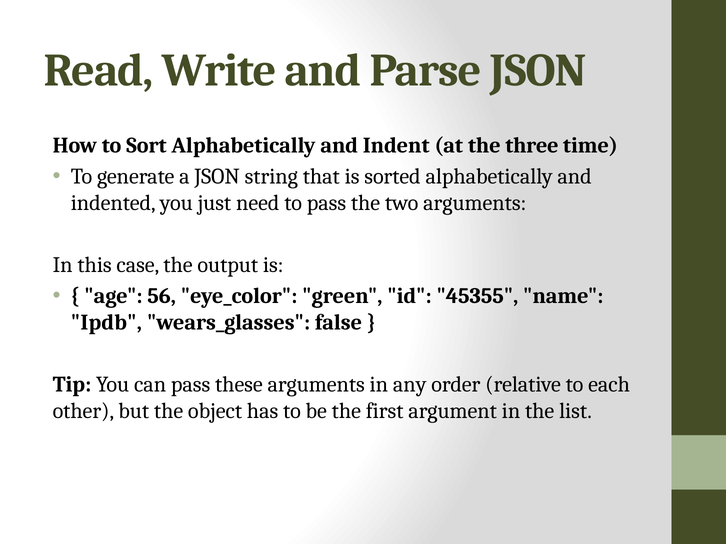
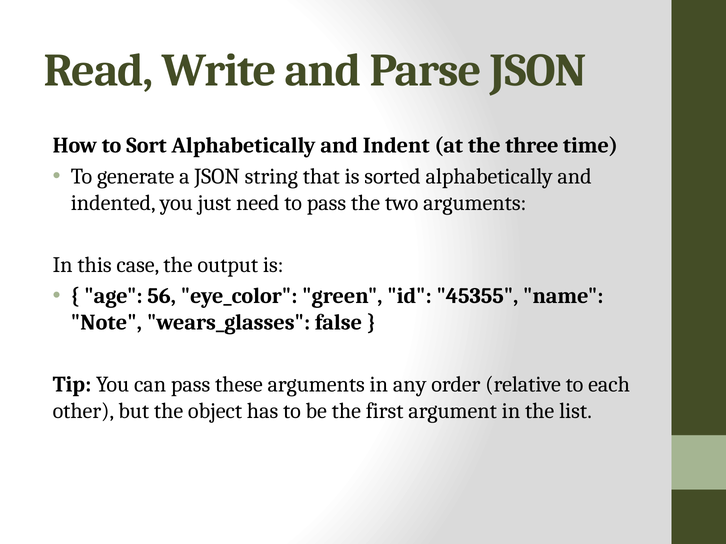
Ipdb: Ipdb -> Note (106, 323)
